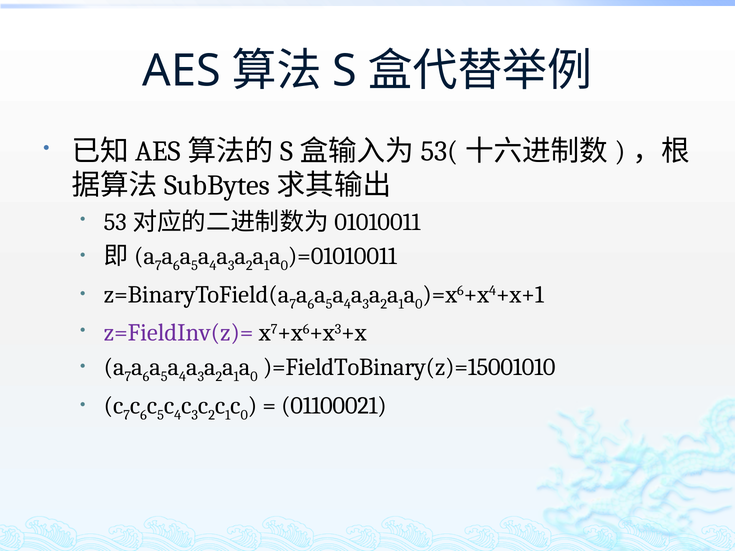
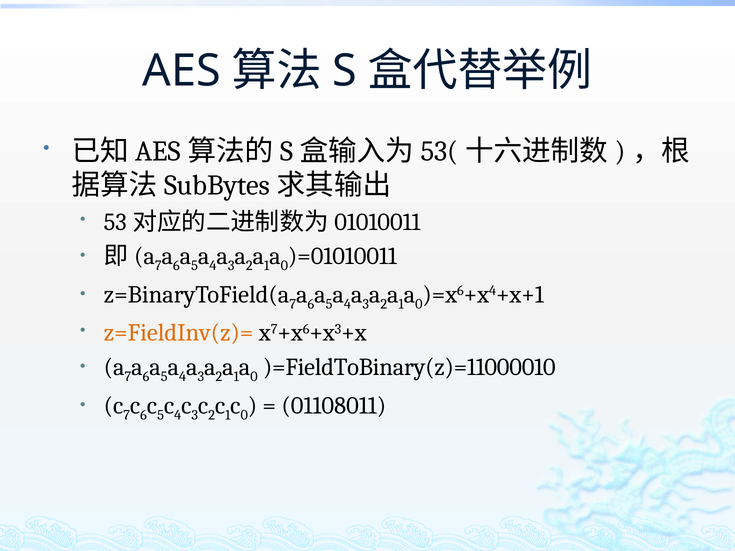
z=FieldInv(z)= colour: purple -> orange (179, 333)
)=FieldToBinary(z)=15001010: )=FieldToBinary(z)=15001010 -> )=FieldToBinary(z)=11000010 (409, 367)
01100021: 01100021 -> 01108011 (334, 406)
